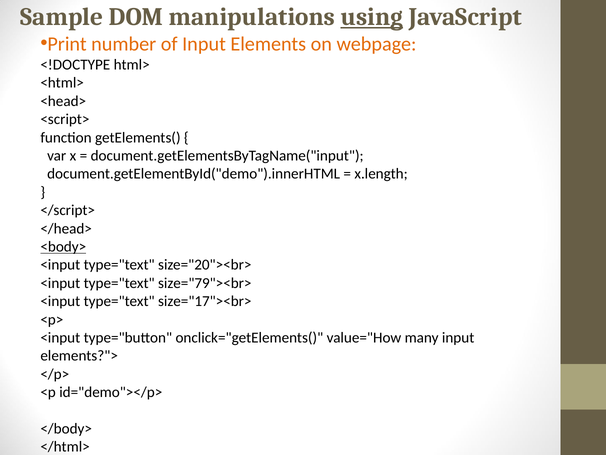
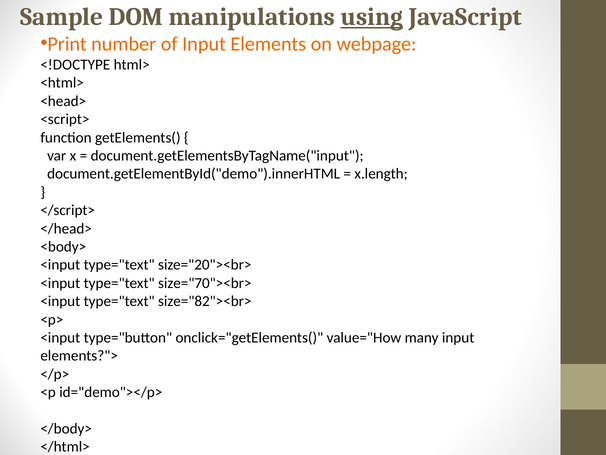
<body> underline: present -> none (63, 246)
size="79"><br>: size="79"><br> -> size="70"><br> (205, 283)
size="17"><br>: size="17"><br> -> size="82"><br> (205, 301)
